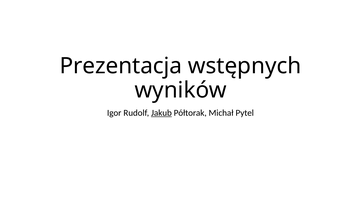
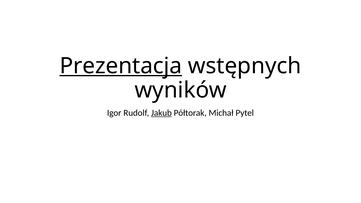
Prezentacja underline: none -> present (121, 66)
